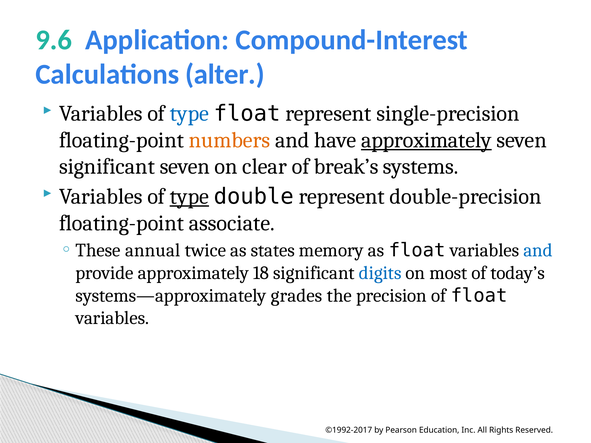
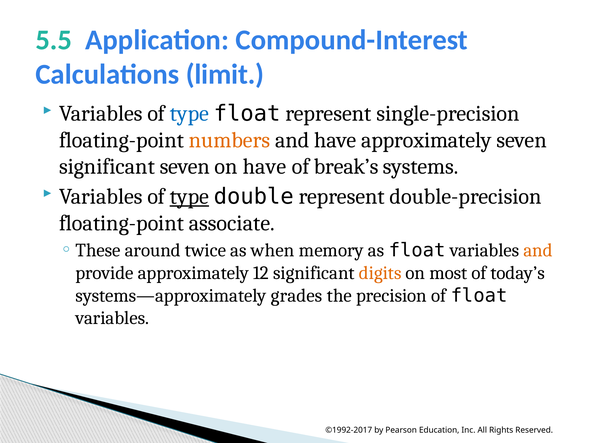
9.6: 9.6 -> 5.5 (54, 40)
alter: alter -> limit (225, 74)
approximately underline: present -> none (426, 140)
on clear: clear -> have (265, 167)
annual: annual -> around (153, 250)
states: states -> when (273, 250)
and colour: blue -> orange (538, 250)
18: 18 -> 12 (261, 273)
digits colour: blue -> orange (380, 273)
